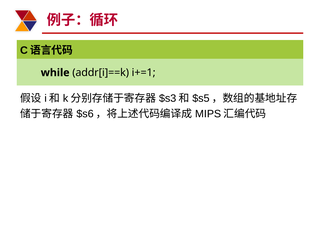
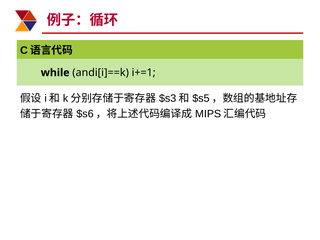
addr[i]==k: addr[i]==k -> andi[i]==k (101, 73)
